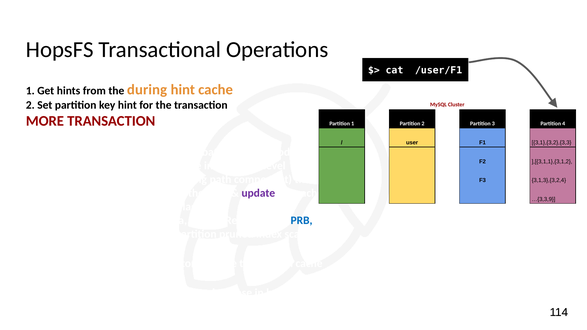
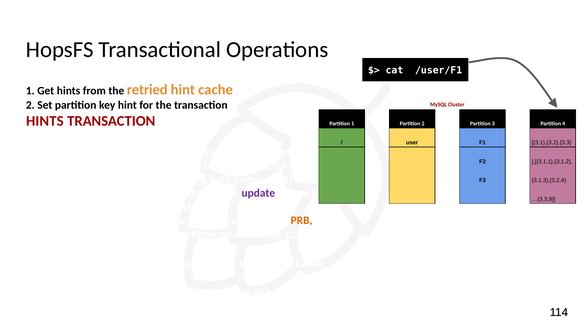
the during: during -> retried (147, 90)
MORE: MORE -> HINTS (45, 121)
PRB colour: blue -> orange (302, 221)
